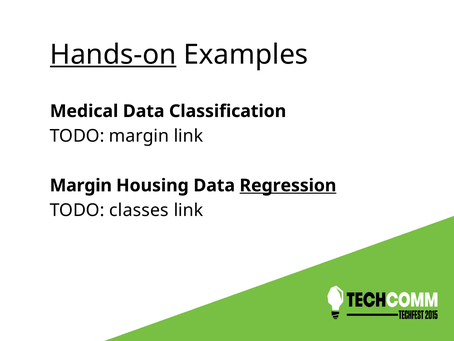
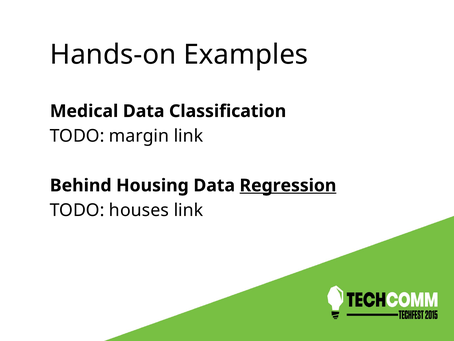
Hands-on underline: present -> none (113, 55)
Margin: Margin -> Behind (81, 185)
classes: classes -> houses (139, 210)
